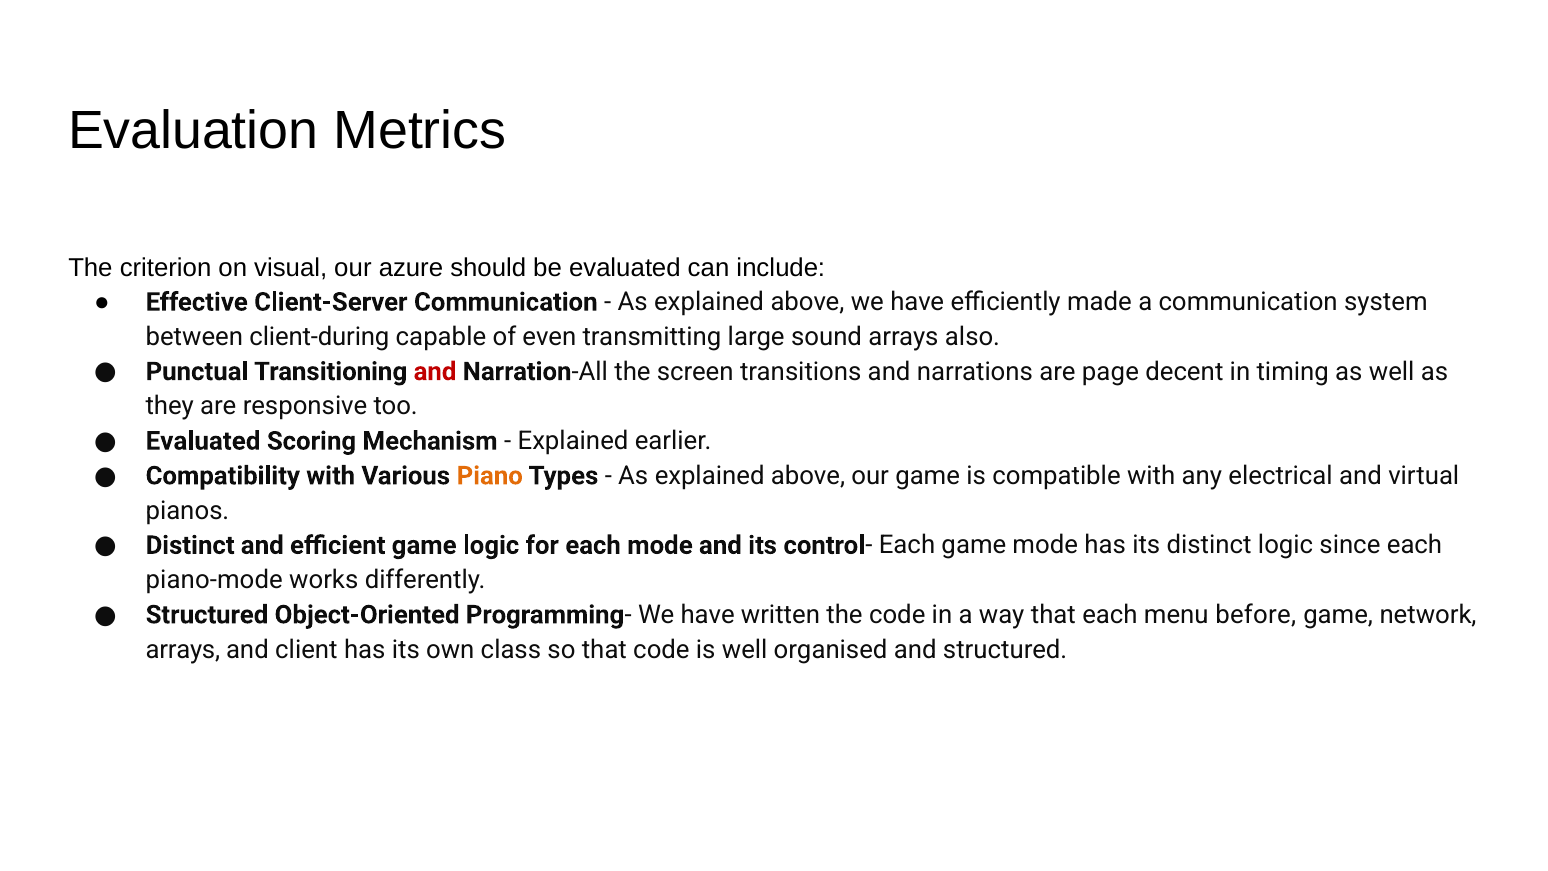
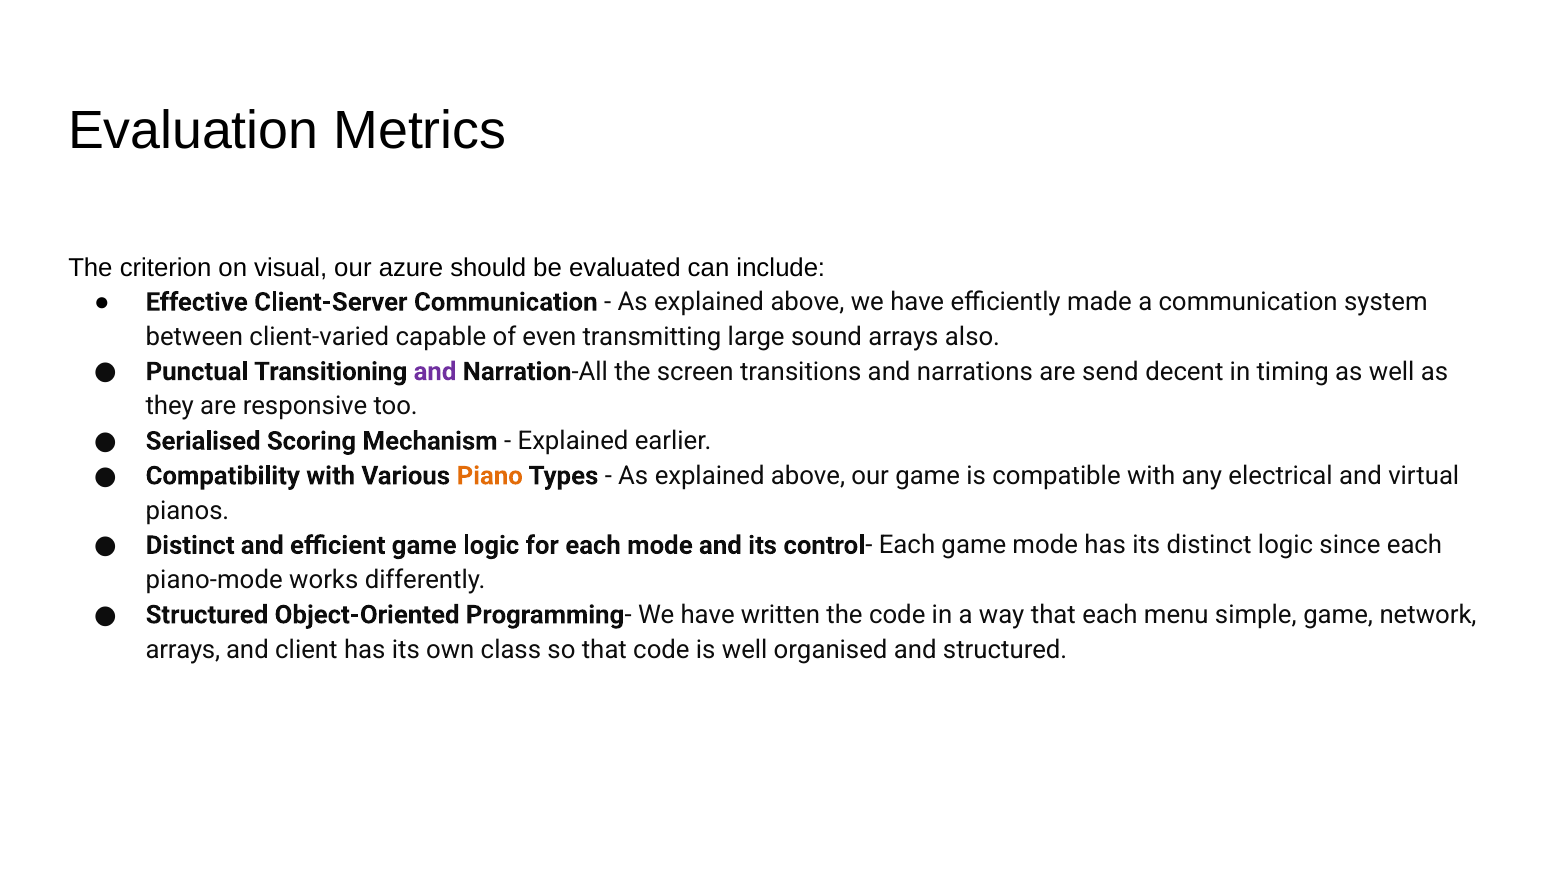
client-during: client-during -> client-varied (319, 337)
and colour: red -> purple (435, 371)
page: page -> send (1110, 371)
Evaluated: Evaluated -> Serialised (203, 441)
before: before -> simple (1256, 615)
